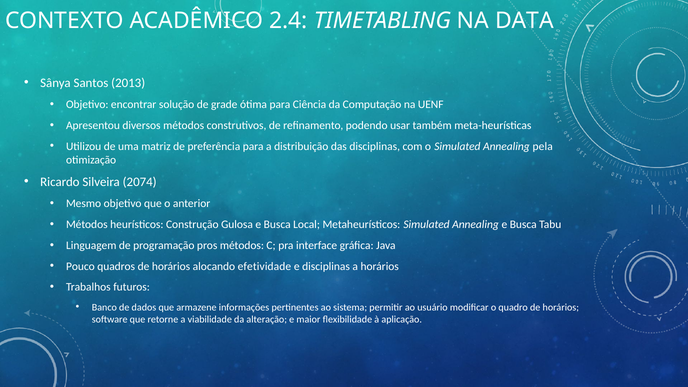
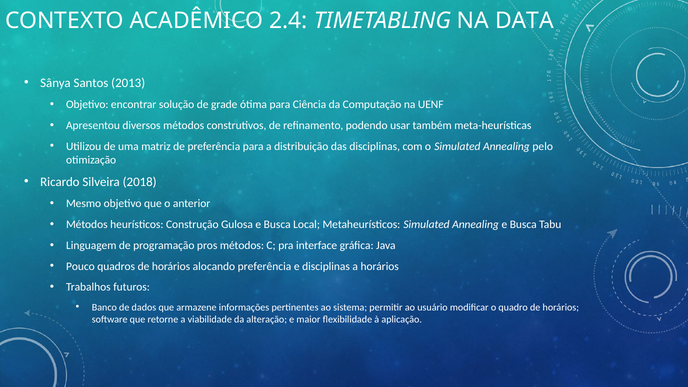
pela: pela -> pelo (543, 146)
2074: 2074 -> 2018 (140, 182)
alocando efetividade: efetividade -> preferência (264, 266)
